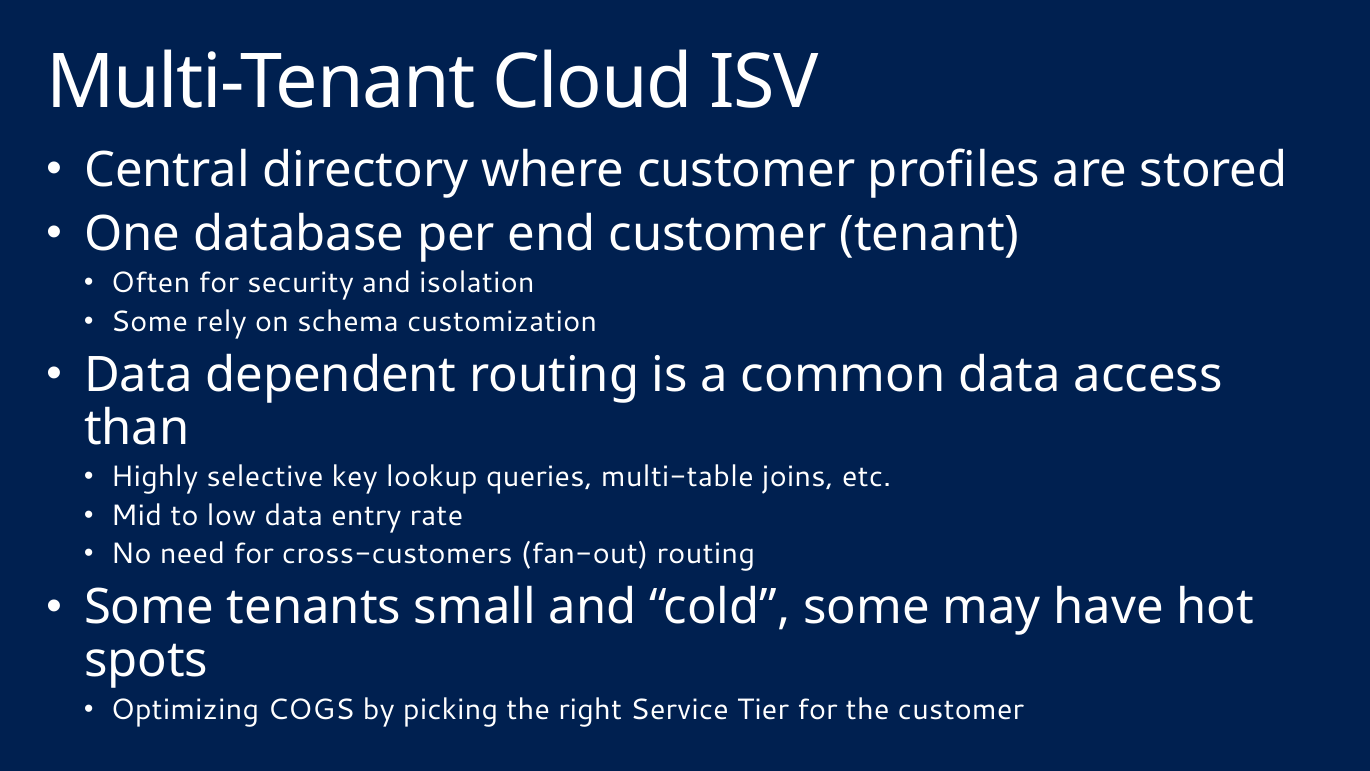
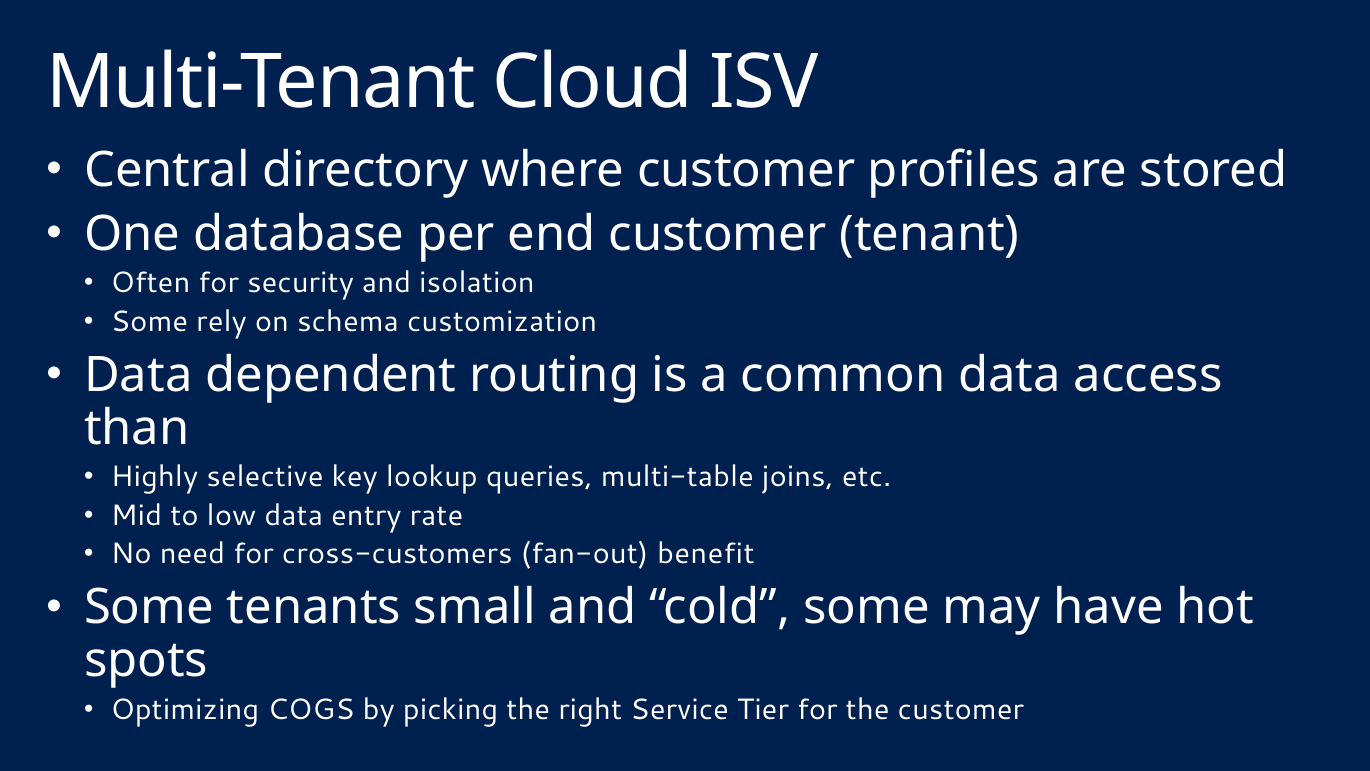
fan-out routing: routing -> benefit (706, 554)
